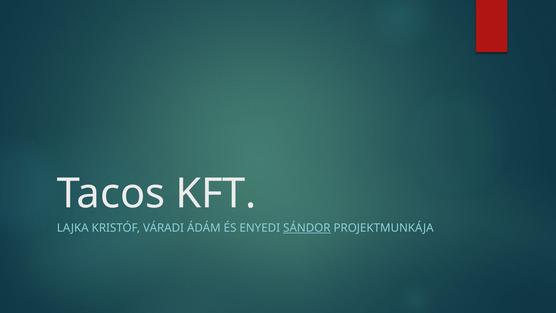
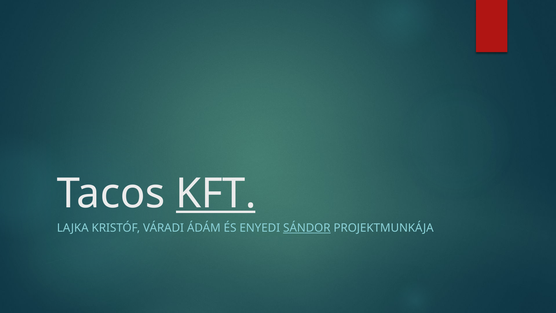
KFT underline: none -> present (216, 194)
